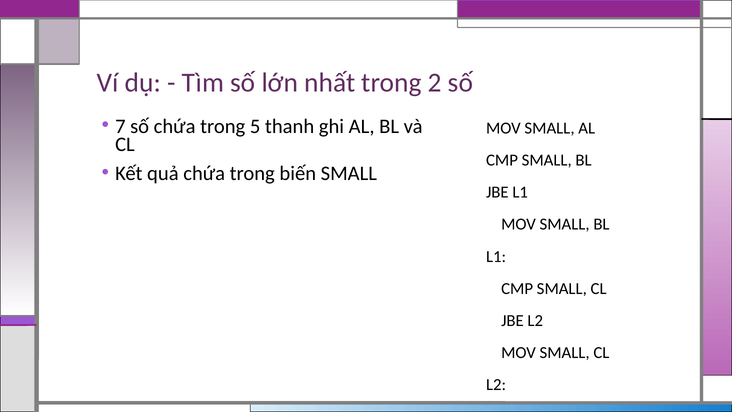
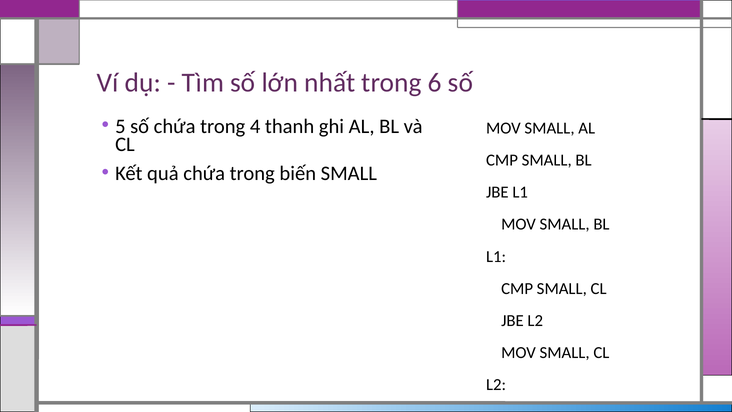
2: 2 -> 6 (435, 83)
7: 7 -> 5 (120, 126)
5: 5 -> 4 (255, 126)
